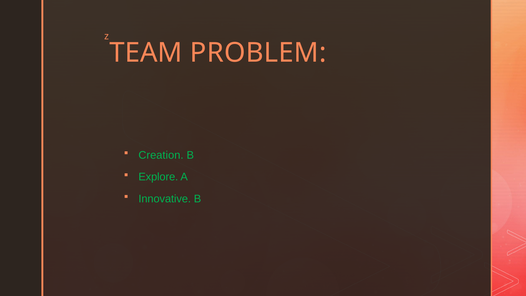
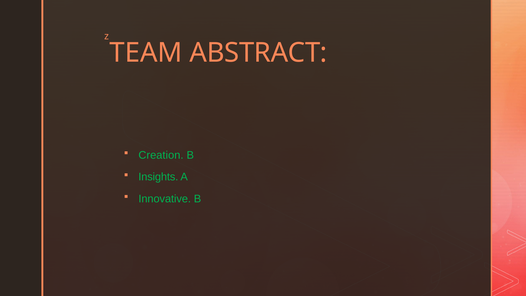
PROBLEM: PROBLEM -> ABSTRACT (258, 53)
Explore: Explore -> Insights (158, 177)
